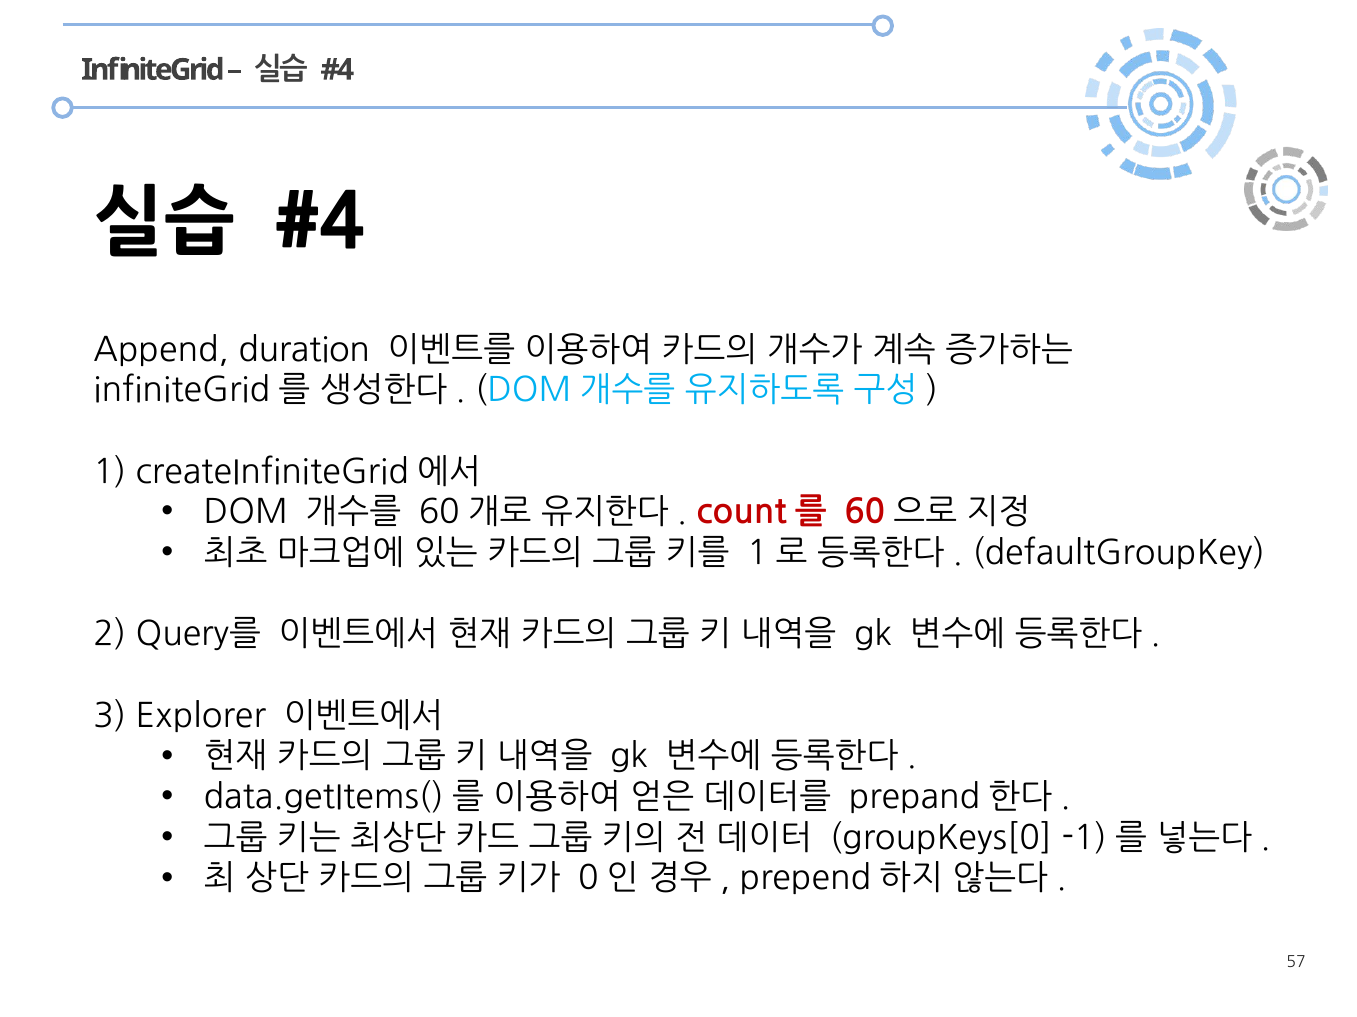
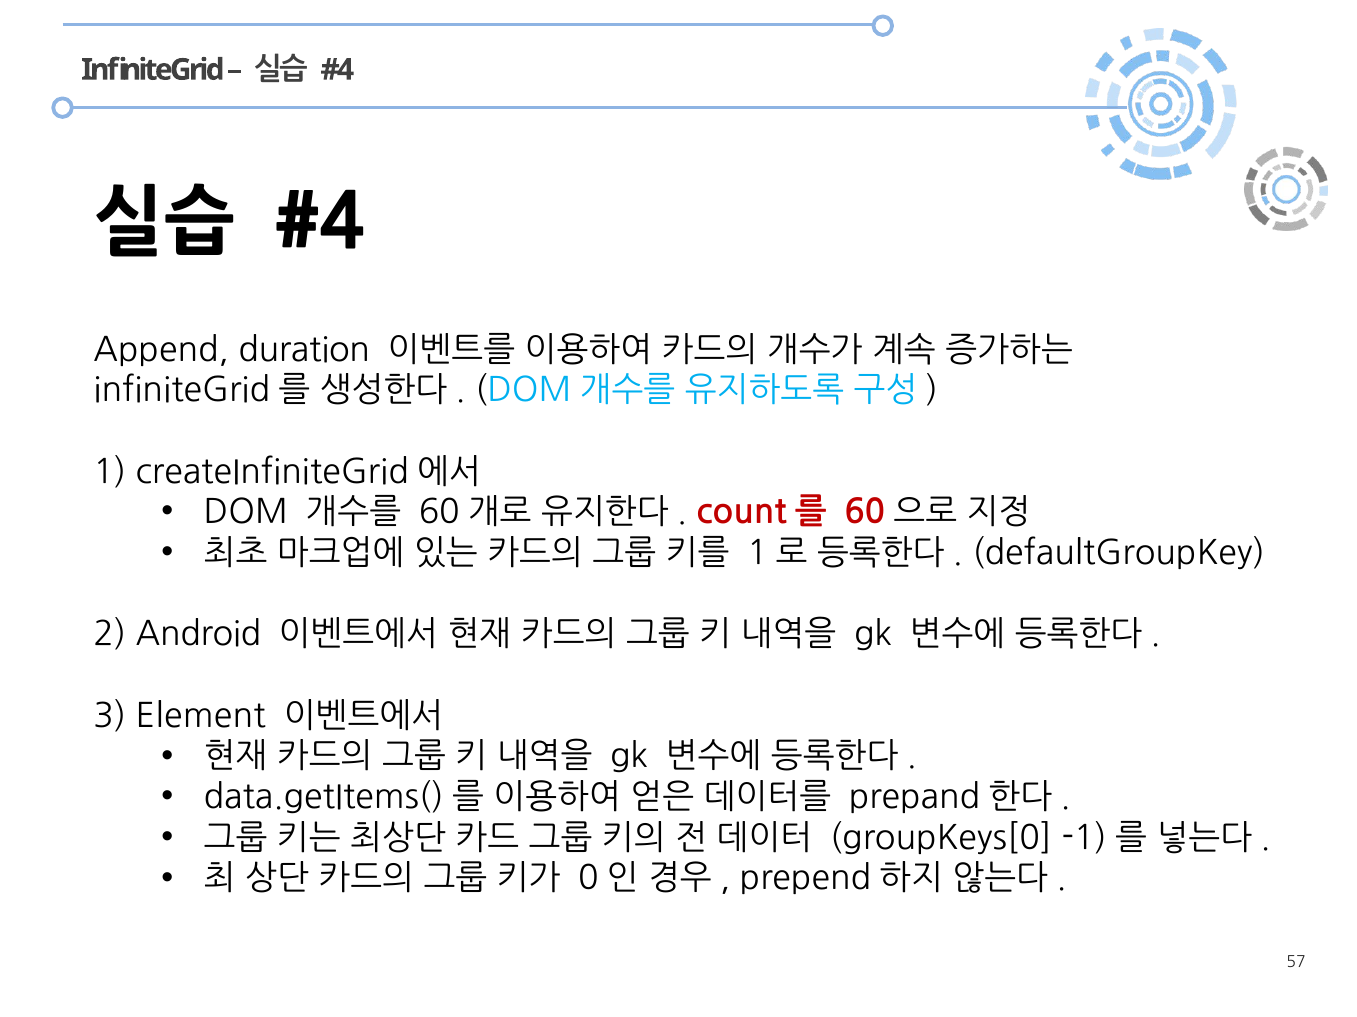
Query를: Query를 -> Android (198, 635)
Explorer: Explorer -> Element (201, 717)
